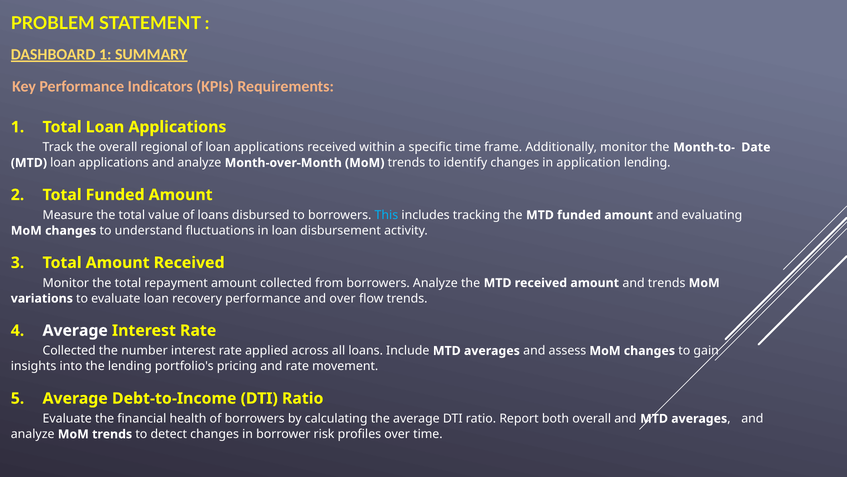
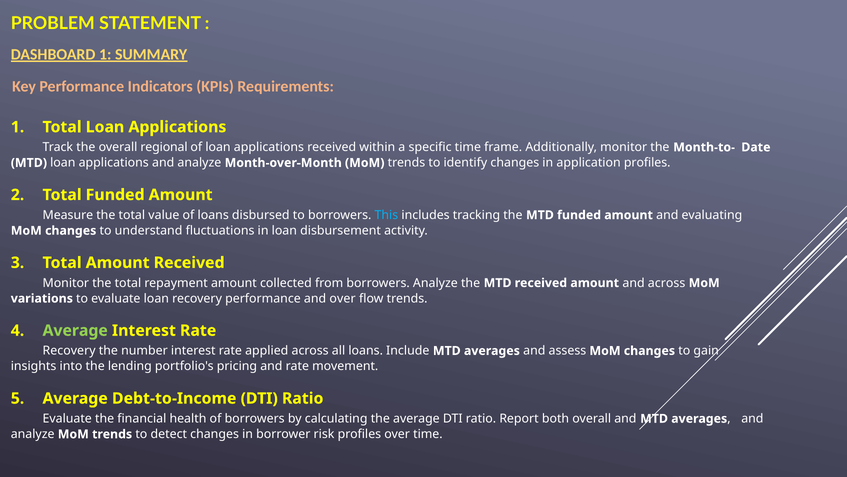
application lending: lending -> profiles (647, 163)
and trends: trends -> across (667, 283)
Average colour: white -> light green (75, 330)
Collected: Collected -> Recovery (69, 350)
